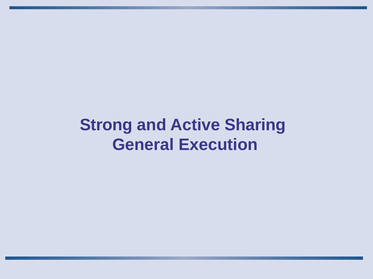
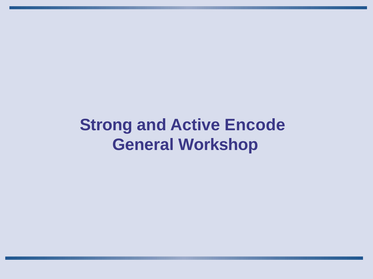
Sharing: Sharing -> Encode (255, 125)
Execution: Execution -> Workshop (218, 145)
